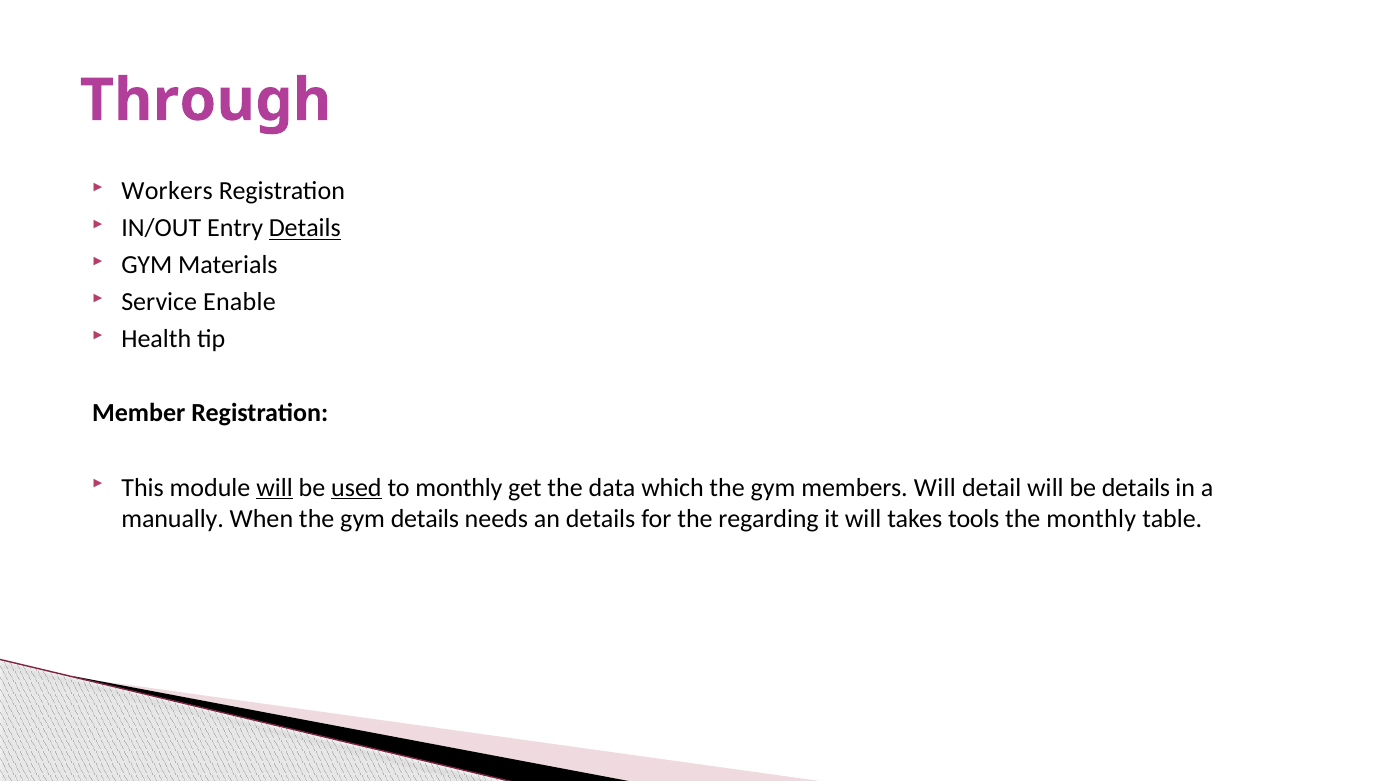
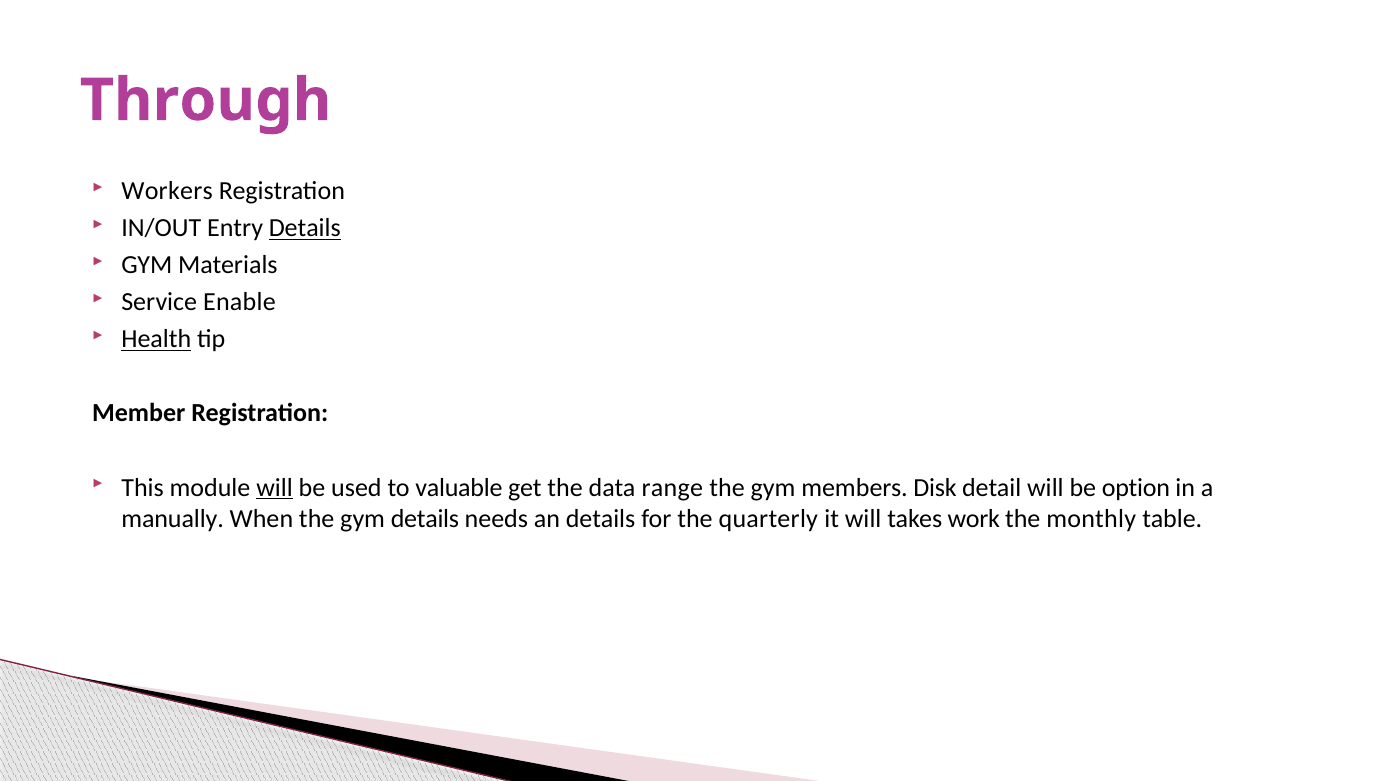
Health underline: none -> present (156, 339)
used underline: present -> none (356, 488)
to monthly: monthly -> valuable (459, 488)
which: which -> range (672, 488)
members Will: Will -> Disk (935, 488)
be details: details -> option (1136, 488)
regarding: regarding -> quarterly (768, 519)
tools: tools -> work (974, 519)
